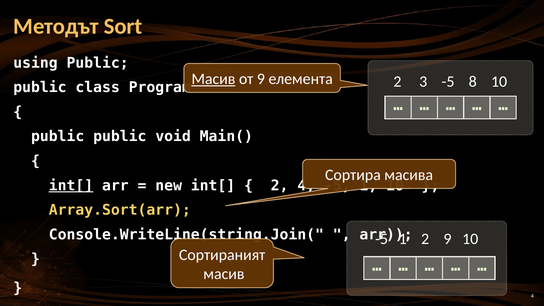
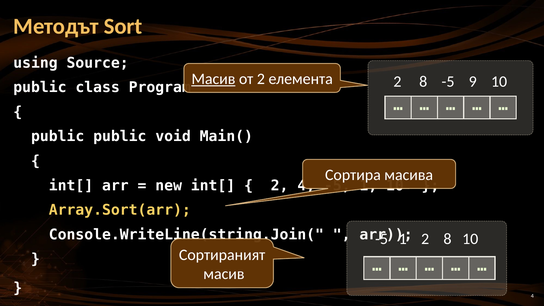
using Public: Public -> Source (98, 63)
от 9: 9 -> 2 (261, 79)
3: 3 -> 8 (423, 82)
8: 8 -> 9 (473, 82)
int[ underline: present -> none (71, 186)
9: 9 -> 8 (447, 239)
